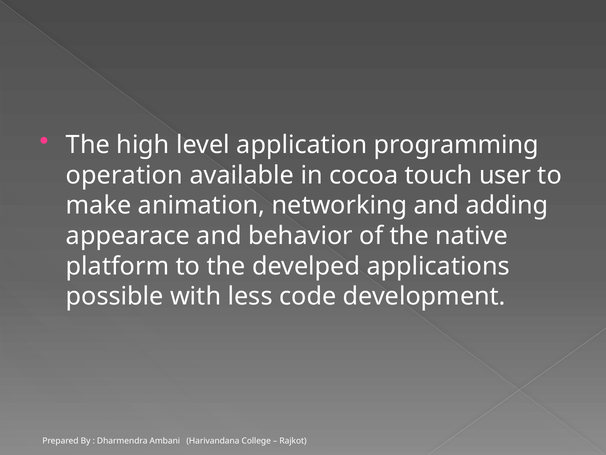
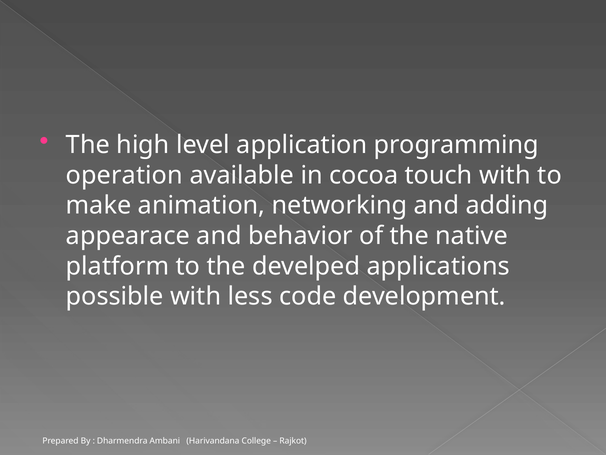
touch user: user -> with (505, 175)
